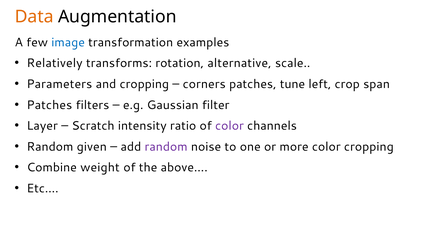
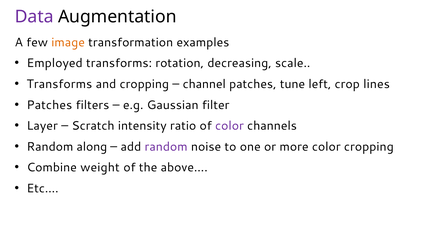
Data colour: orange -> purple (34, 17)
image colour: blue -> orange (68, 42)
Relatively: Relatively -> Employed (55, 63)
alternative: alternative -> decreasing (240, 63)
Parameters: Parameters -> Transforms (59, 84)
corners: corners -> channel (204, 84)
span: span -> lines (377, 84)
given: given -> along (92, 147)
